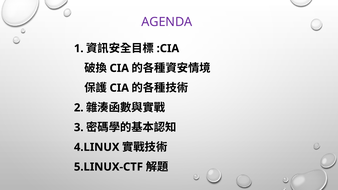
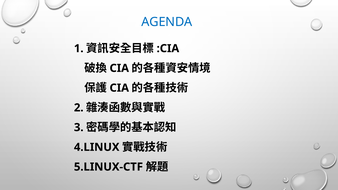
AGENDA colour: purple -> blue (167, 22)
